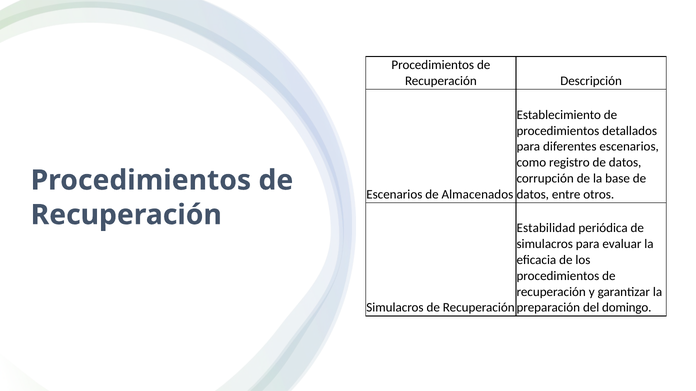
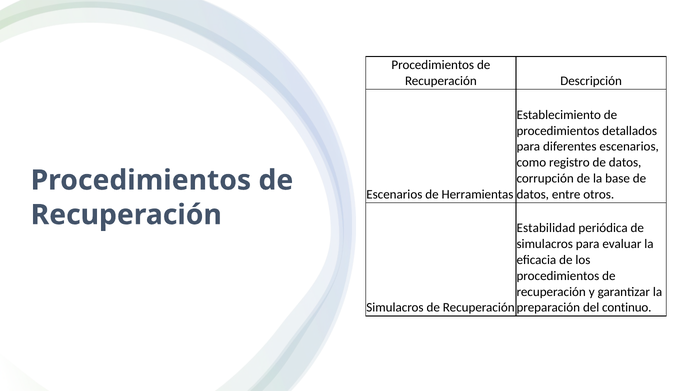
Almacenados: Almacenados -> Herramientas (477, 195)
domingo: domingo -> continuo (627, 308)
